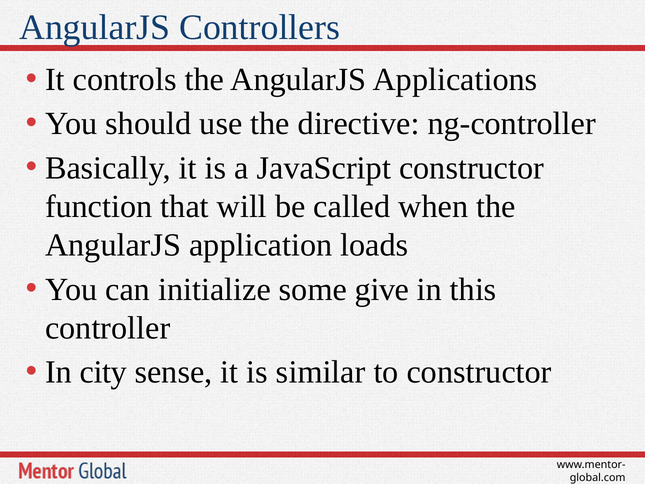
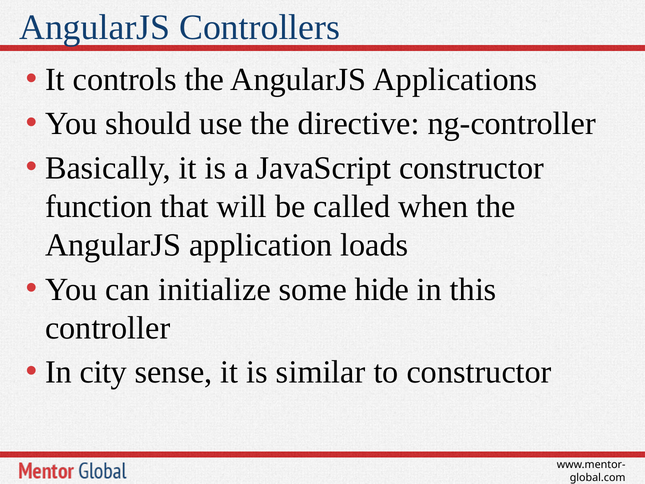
give: give -> hide (382, 289)
